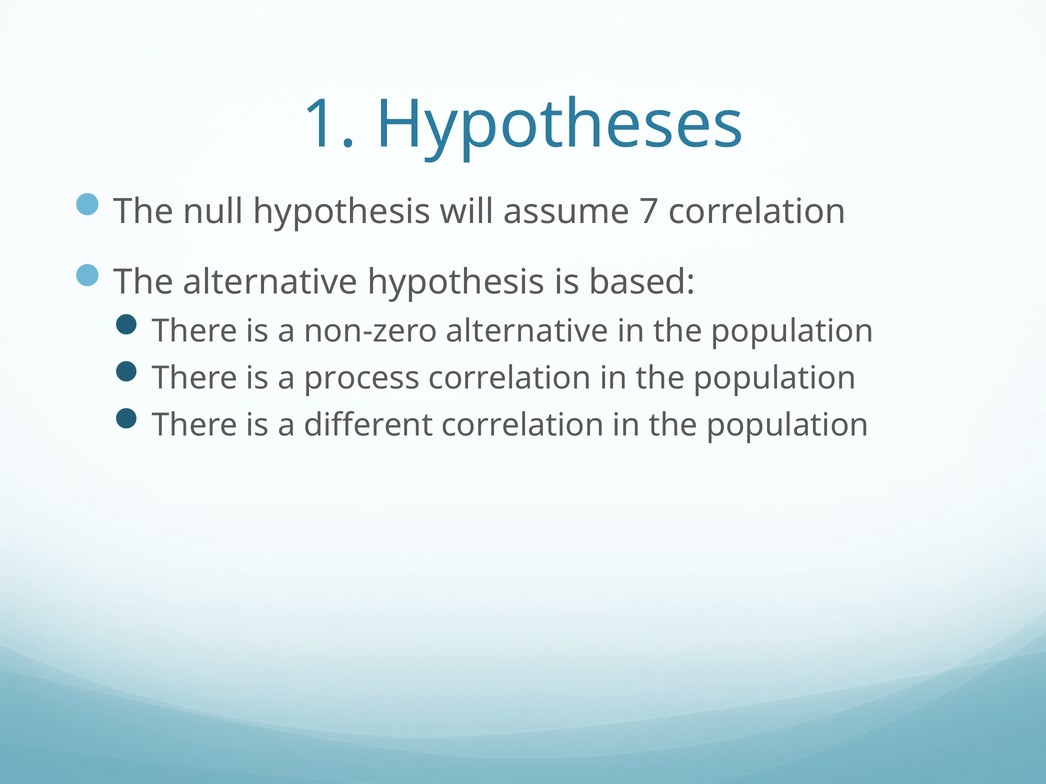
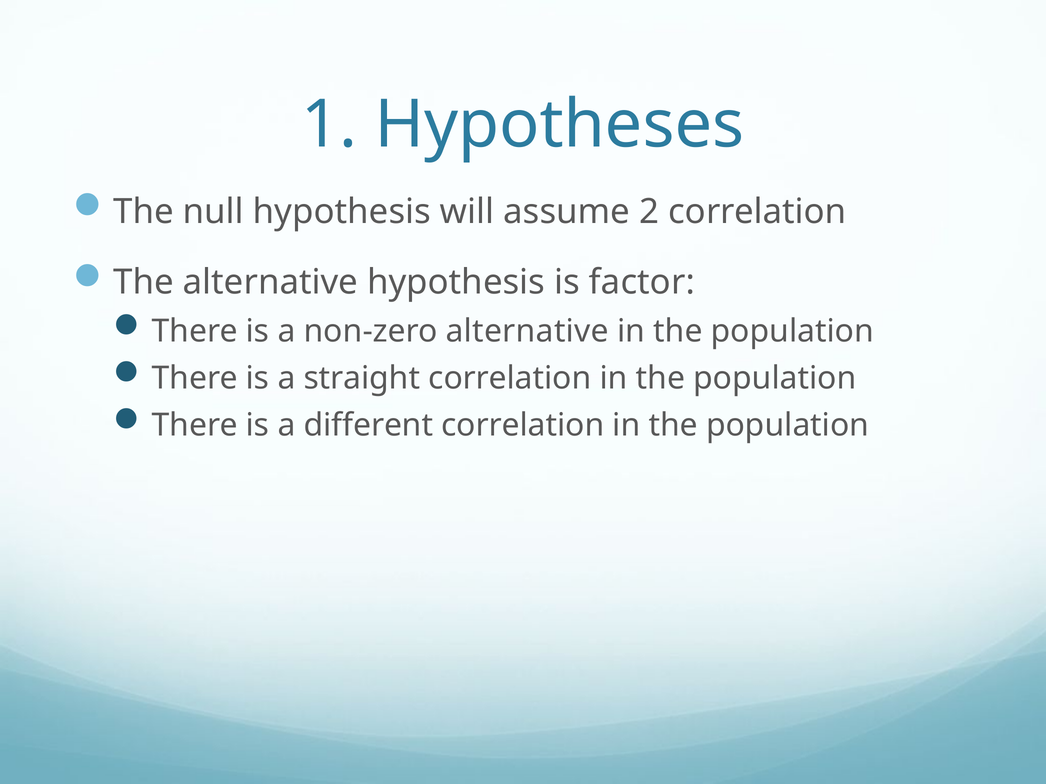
7: 7 -> 2 (649, 212)
based: based -> factor (642, 283)
process: process -> straight (362, 378)
